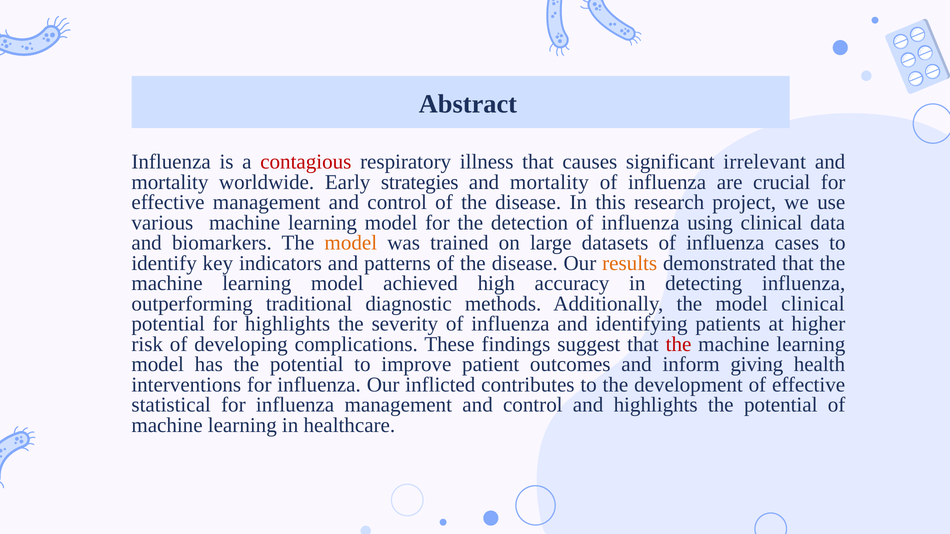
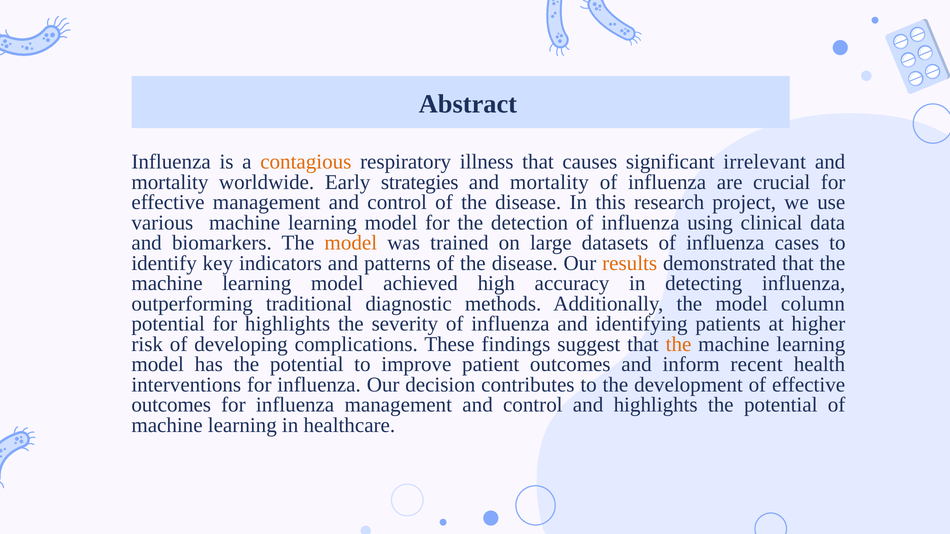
contagious colour: red -> orange (306, 162)
model clinical: clinical -> column (813, 304)
the colour: red -> orange (679, 345)
giving: giving -> recent (757, 365)
inflicted: inflicted -> decision (440, 385)
statistical: statistical -> outcomes (171, 405)
